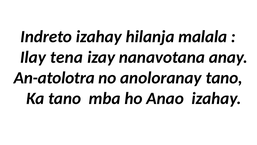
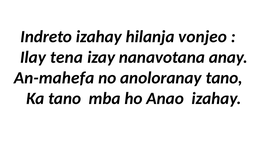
malala: malala -> vonjeo (203, 36)
An-atolotra: An-atolotra -> An-mahefa (54, 78)
